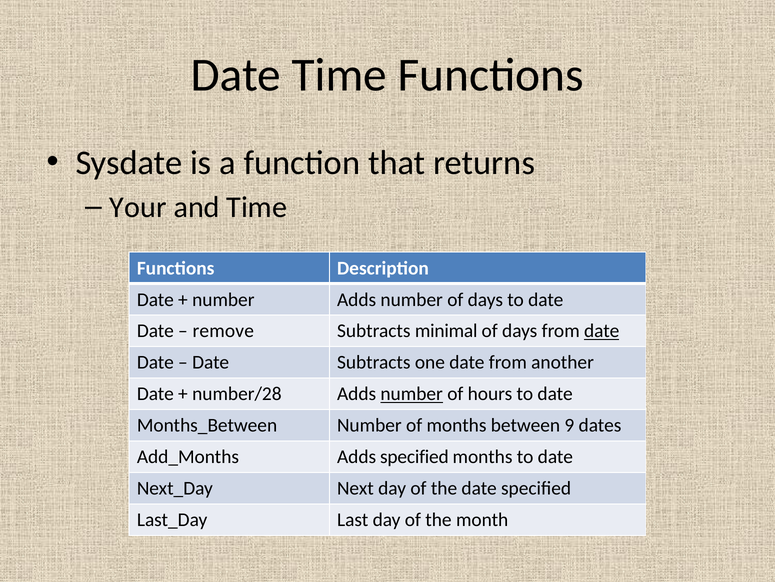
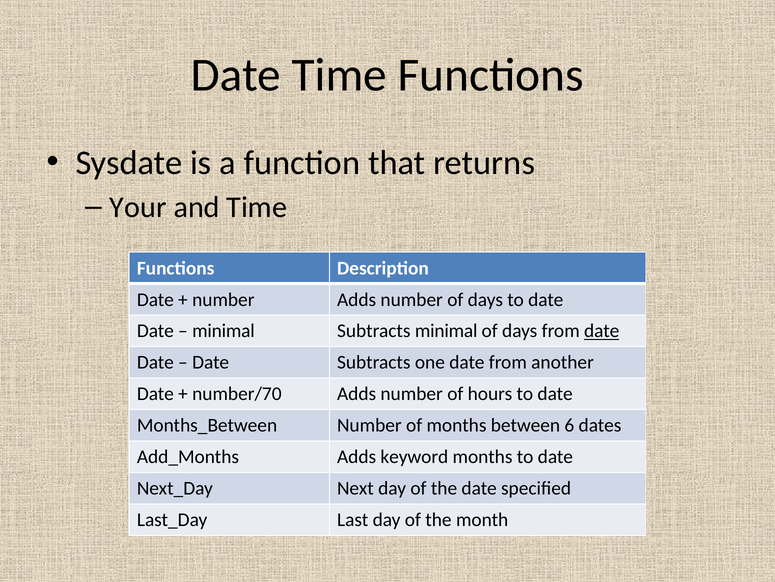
remove: remove -> minimal (223, 331)
number/28: number/28 -> number/70 (237, 394)
number underline: present -> none (412, 394)
9: 9 -> 6 (569, 425)
Adds specified: specified -> keyword (414, 456)
